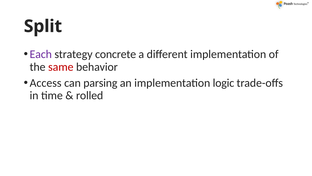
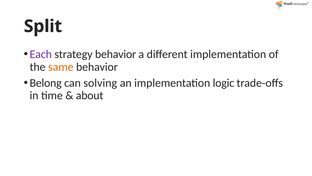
strategy concrete: concrete -> behavior (116, 54)
same colour: red -> orange (61, 67)
Access: Access -> Belong (46, 83)
parsing: parsing -> solving (100, 83)
rolled: rolled -> about (90, 95)
